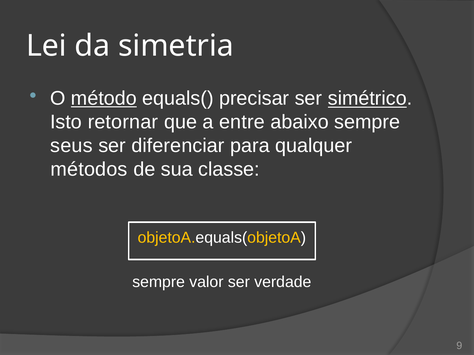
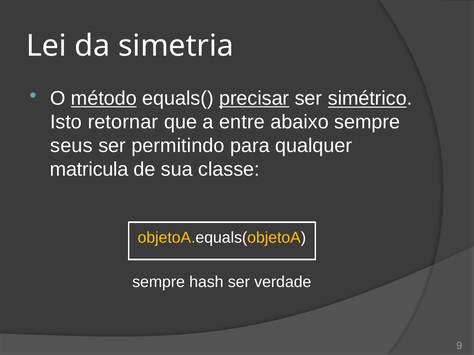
precisar underline: none -> present (254, 99)
diferenciar: diferenciar -> permitindo (178, 146)
métodos: métodos -> matricula (89, 170)
valor: valor -> hash (206, 282)
